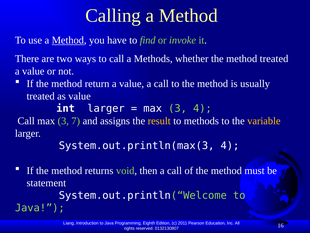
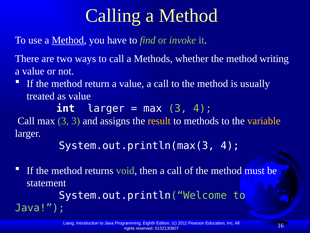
method treated: treated -> writing (274, 59)
3 7: 7 -> 3 (76, 121)
